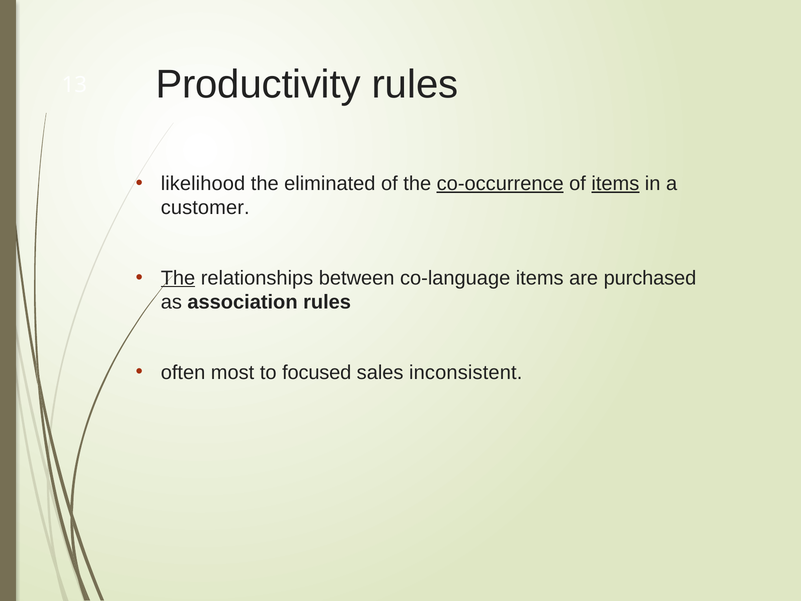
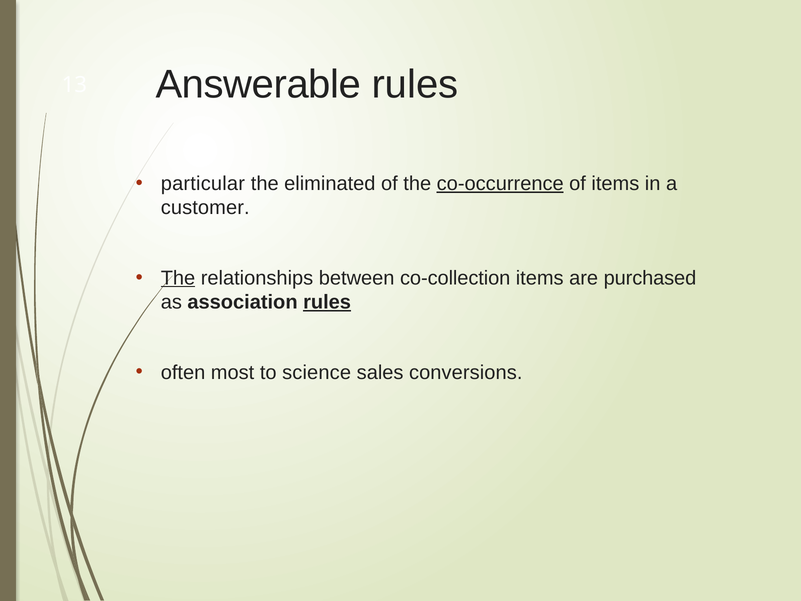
Productivity: Productivity -> Answerable (258, 85)
likelihood: likelihood -> particular (203, 183)
items underline: present -> none (615, 183)
co-language: co-language -> co-collection (455, 278)
rules underline: none -> present (327, 302)
focused: focused -> science (317, 372)
inconsistent: inconsistent -> conversions (466, 372)
